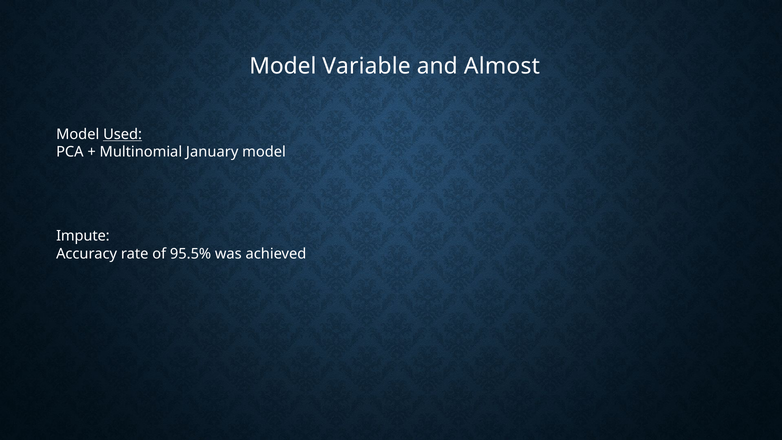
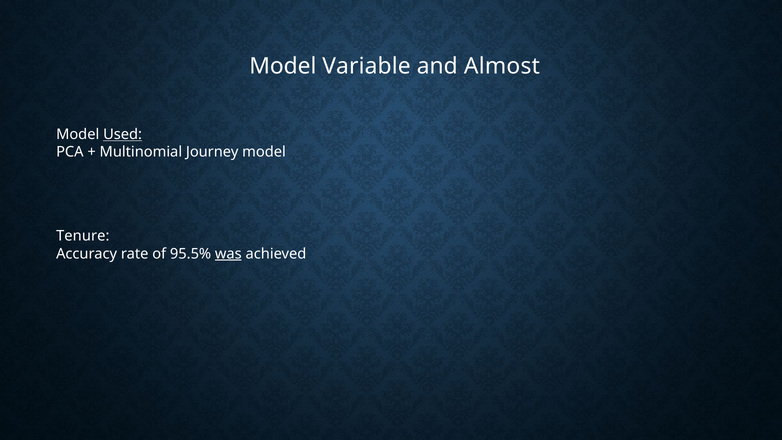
January: January -> Journey (212, 152)
Impute: Impute -> Tenure (83, 236)
was underline: none -> present (228, 254)
